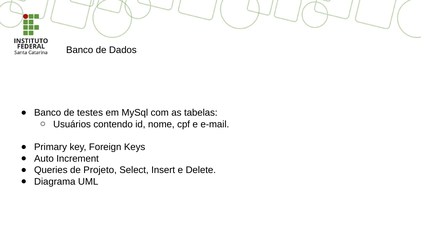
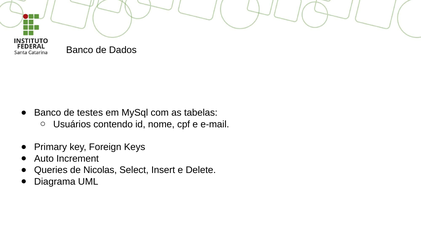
Projeto: Projeto -> Nicolas (100, 170)
